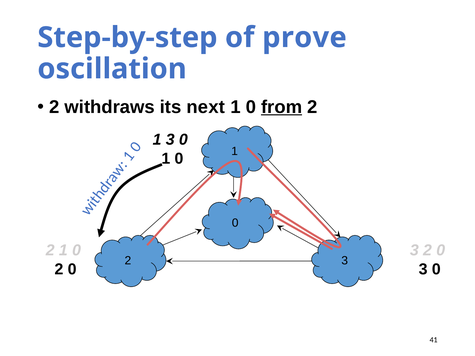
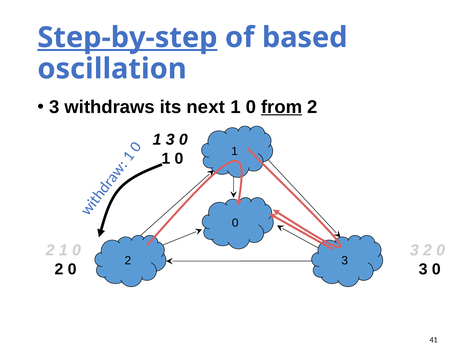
Step-by-step underline: none -> present (127, 38)
prove: prove -> based (305, 38)
2: 2 -> 3 (54, 107)
